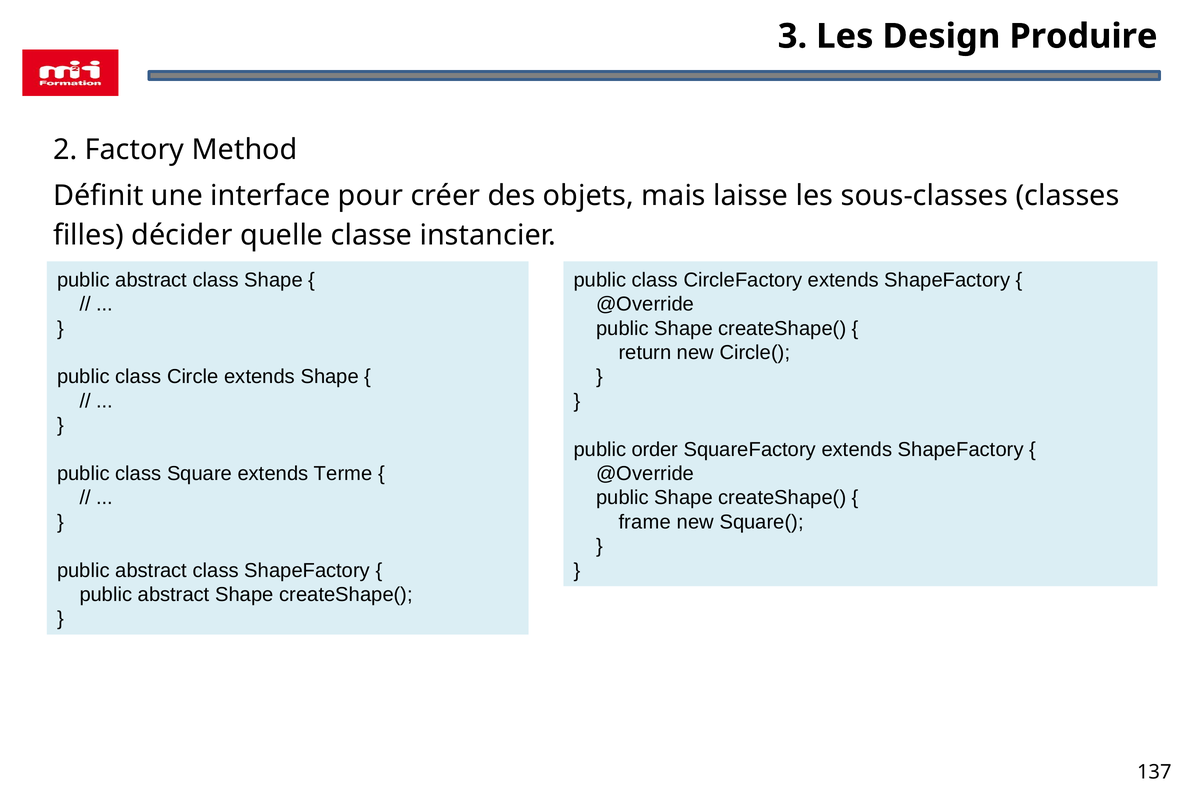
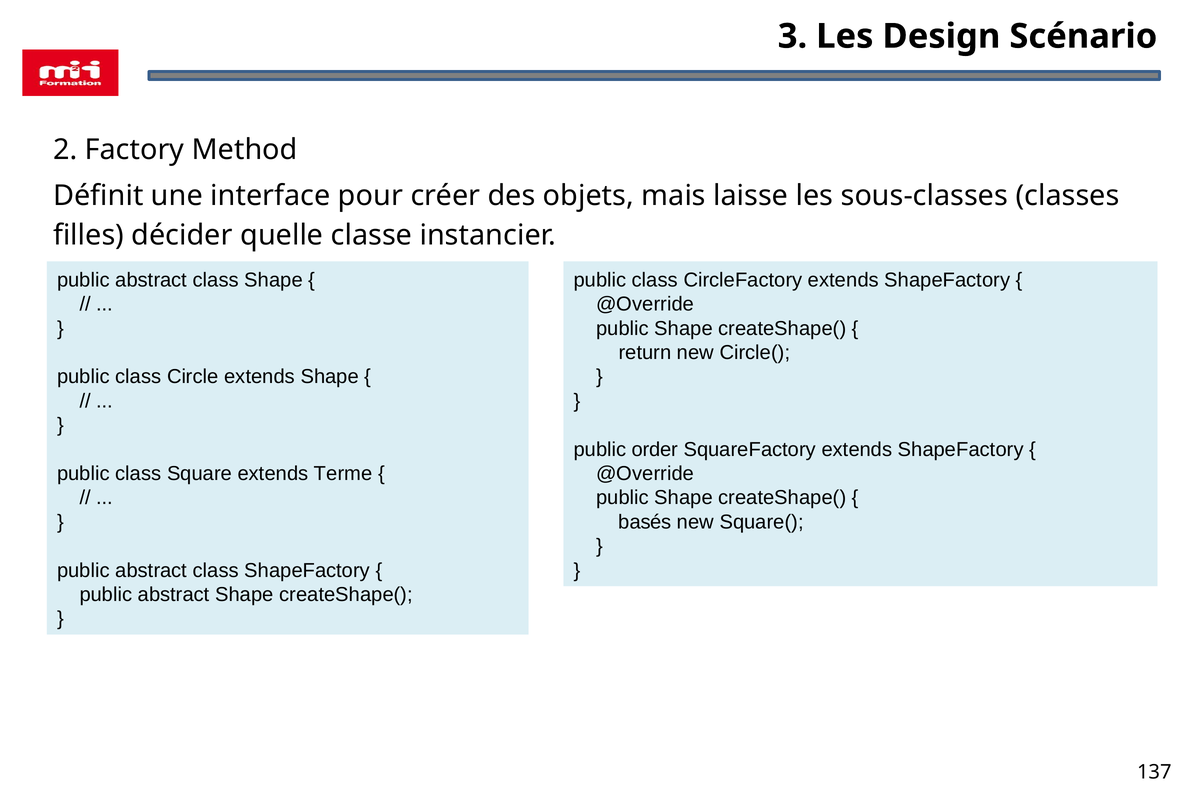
Produire: Produire -> Scénario (1083, 36)
frame: frame -> basés (645, 522)
